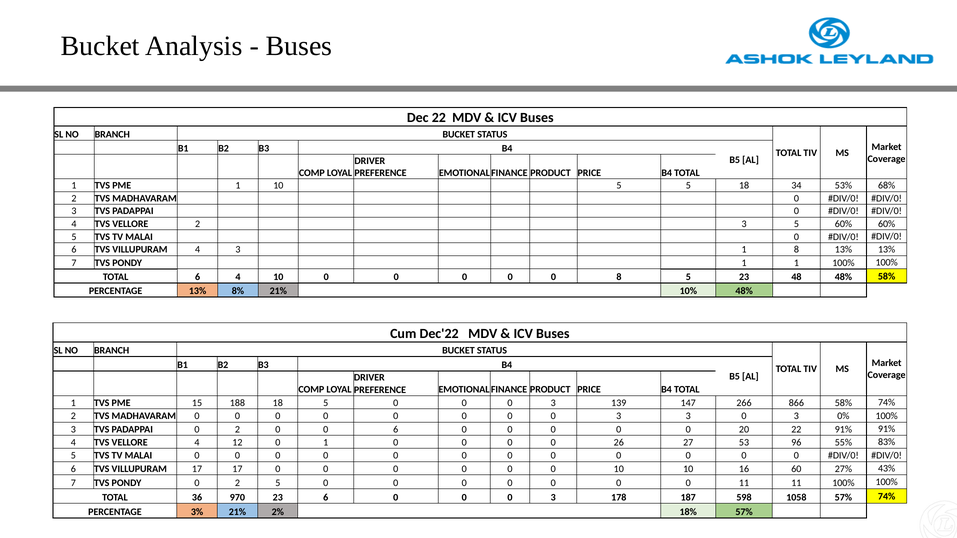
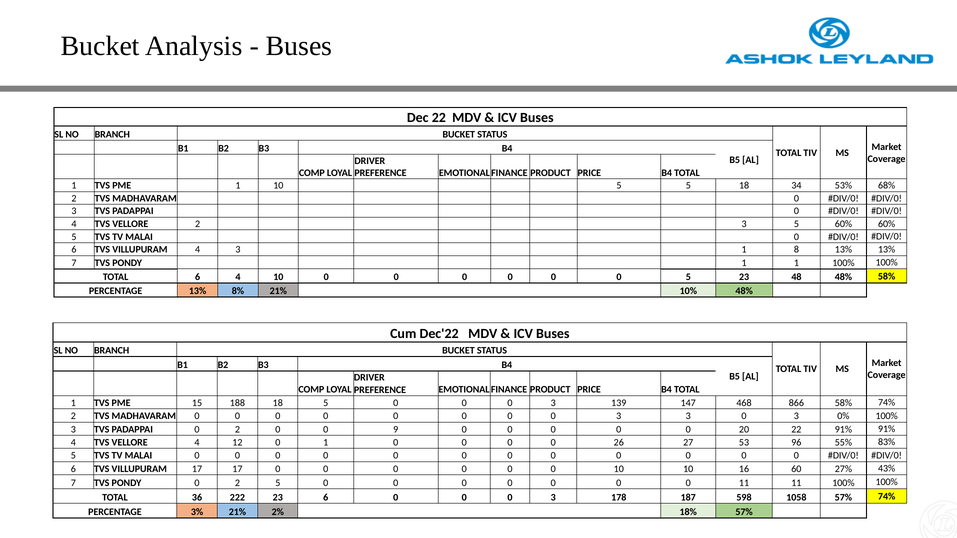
8: 8 -> 0 (619, 277)
266: 266 -> 468 (744, 403)
0 6: 6 -> 9 (396, 430)
970: 970 -> 222 (237, 498)
